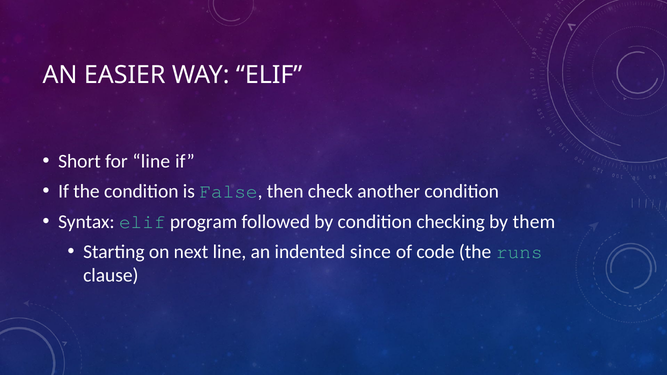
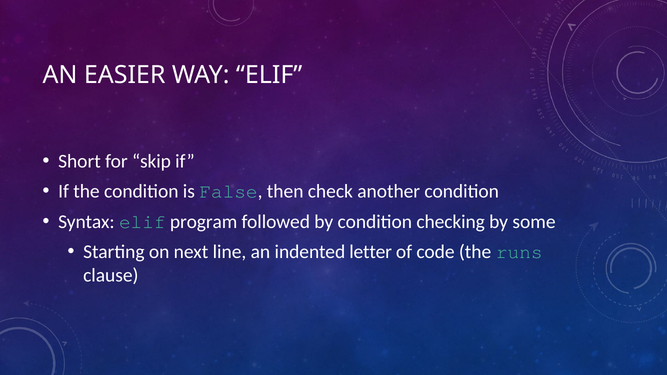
for line: line -> skip (151, 161)
them: them -> some (534, 222)
since: since -> letter (371, 252)
